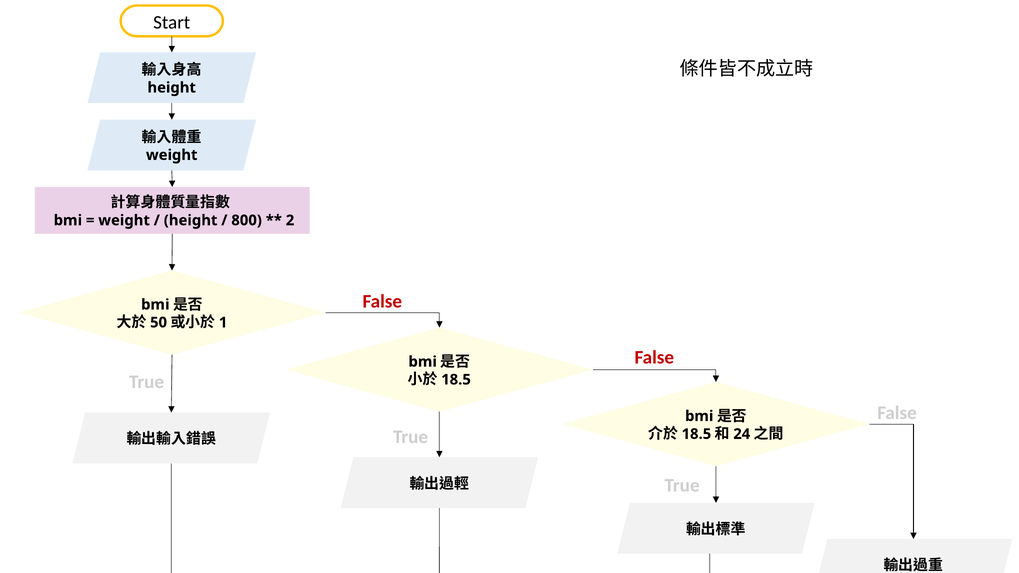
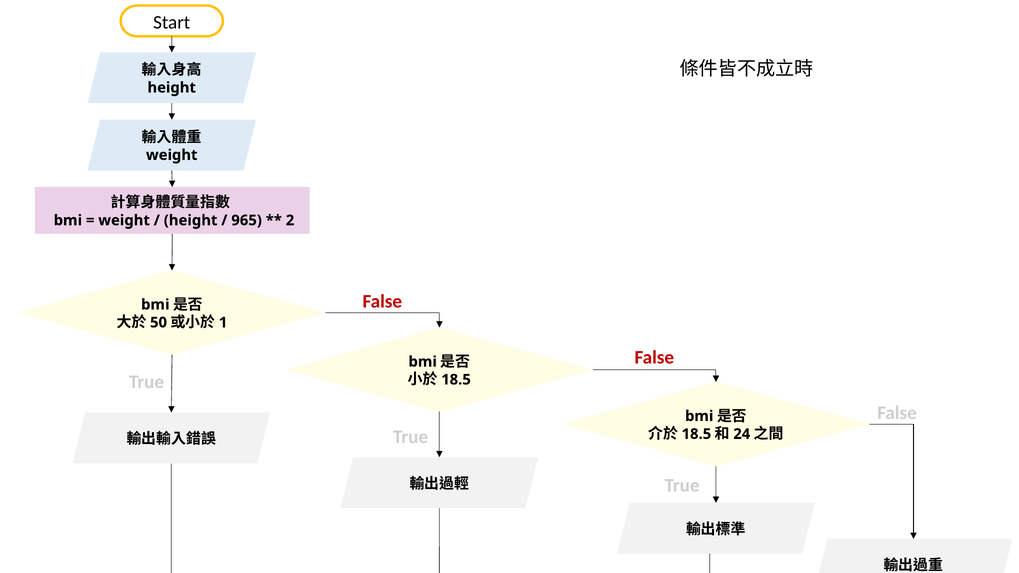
800: 800 -> 965 (247, 220)
